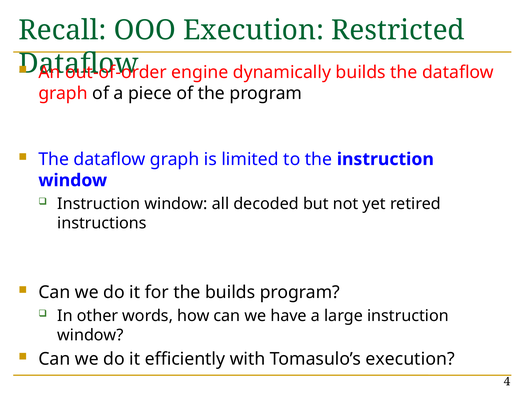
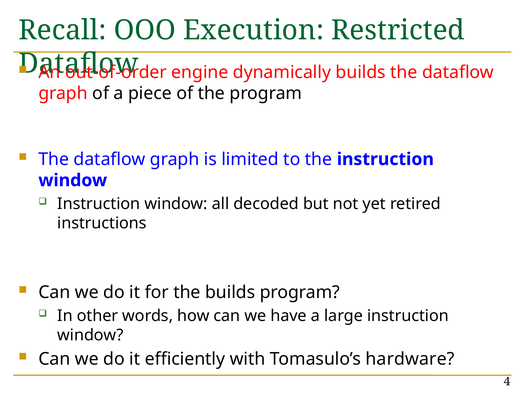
Tomasulo’s execution: execution -> hardware (410, 359)
